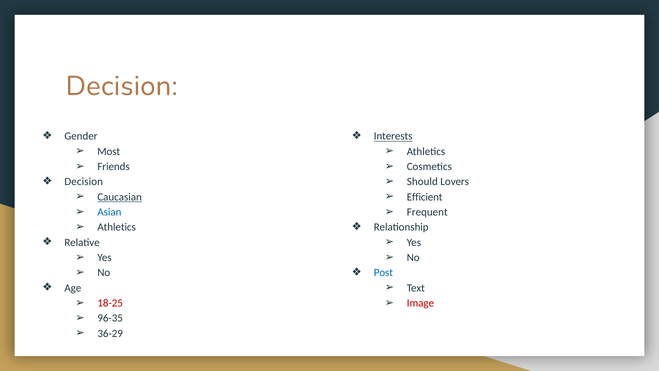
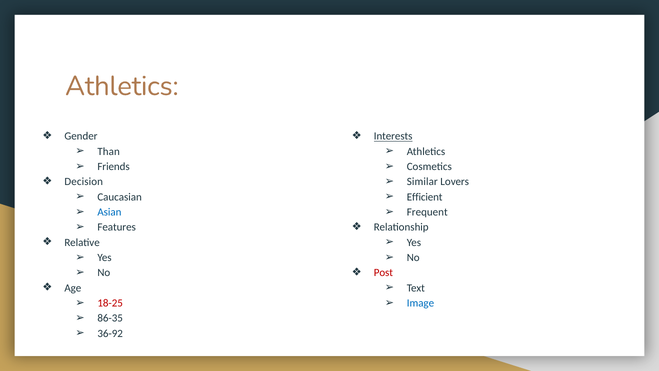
Decision: Decision -> Athletics (122, 86)
Most: Most -> Than (109, 151)
Should: Should -> Similar (422, 182)
Caucasian underline: present -> none (120, 197)
Athletics: Athletics -> Features (117, 227)
Post colour: blue -> red (383, 273)
Image colour: red -> blue (420, 303)
96-35: 96-35 -> 86-35 (110, 318)
36-29: 36-29 -> 36-92 (110, 333)
